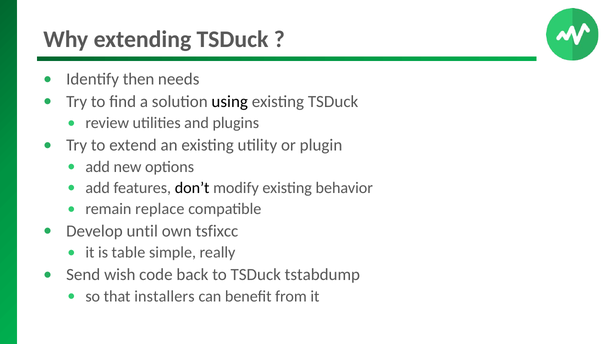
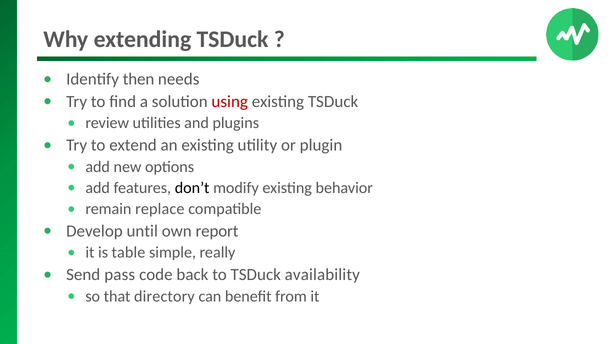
using colour: black -> red (230, 101)
tsfixcc: tsfixcc -> report (217, 231)
wish: wish -> pass (120, 274)
tstabdump: tstabdump -> availability (322, 274)
installers: installers -> directory (164, 296)
